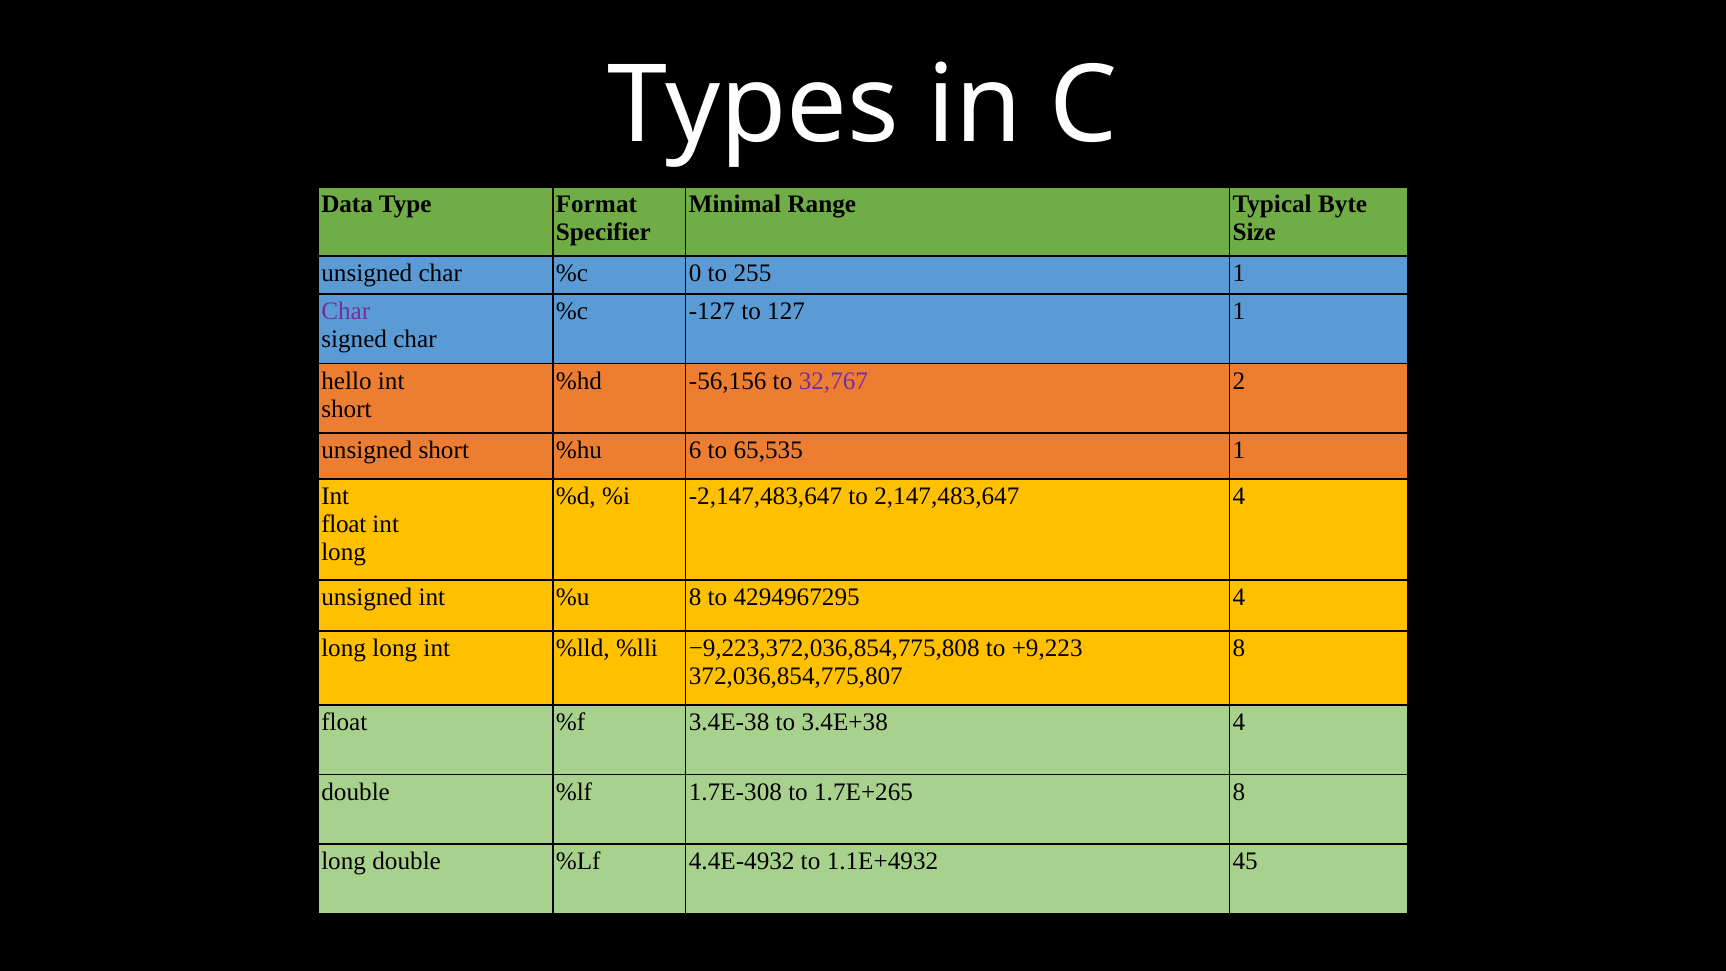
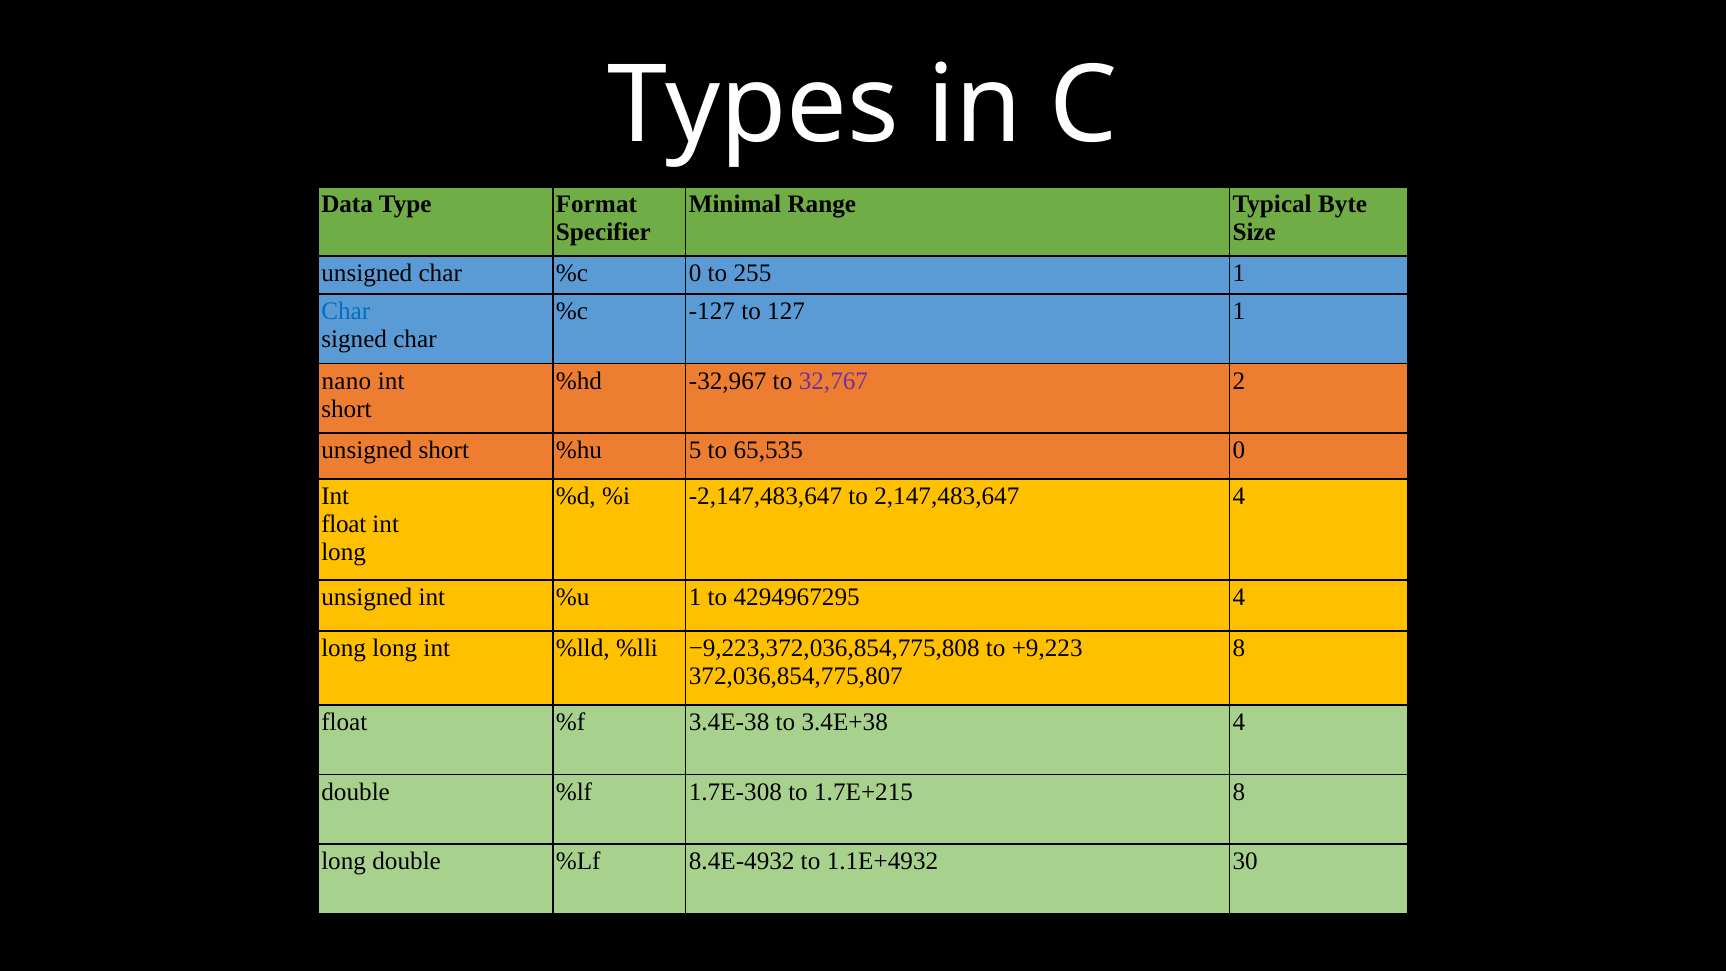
Char colour: purple -> blue (346, 311)
hello: hello -> nano (346, 381)
-56,156: -56,156 -> -32,967 (728, 381)
6: 6 -> 5 (695, 450)
65,535 1: 1 -> 0 (1239, 450)
%u 8: 8 -> 1 (695, 597)
1.7E+265: 1.7E+265 -> 1.7E+215 (864, 792)
4.4E-4932: 4.4E-4932 -> 8.4E-4932 (742, 861)
45: 45 -> 30 (1245, 861)
